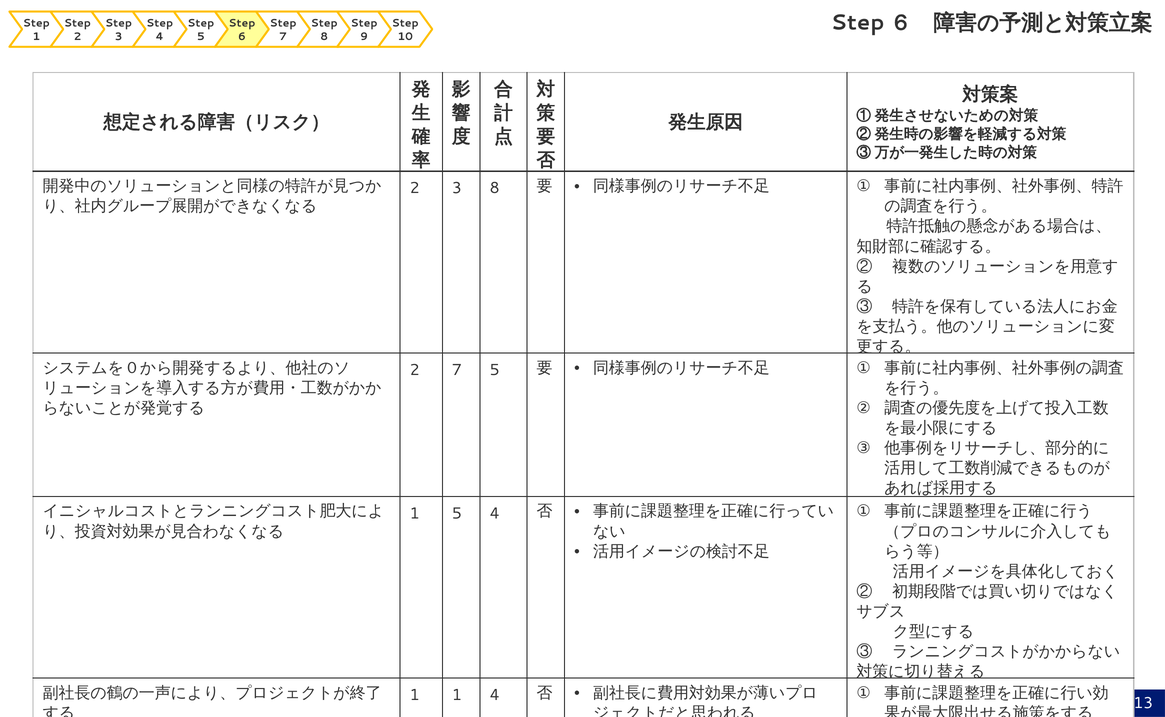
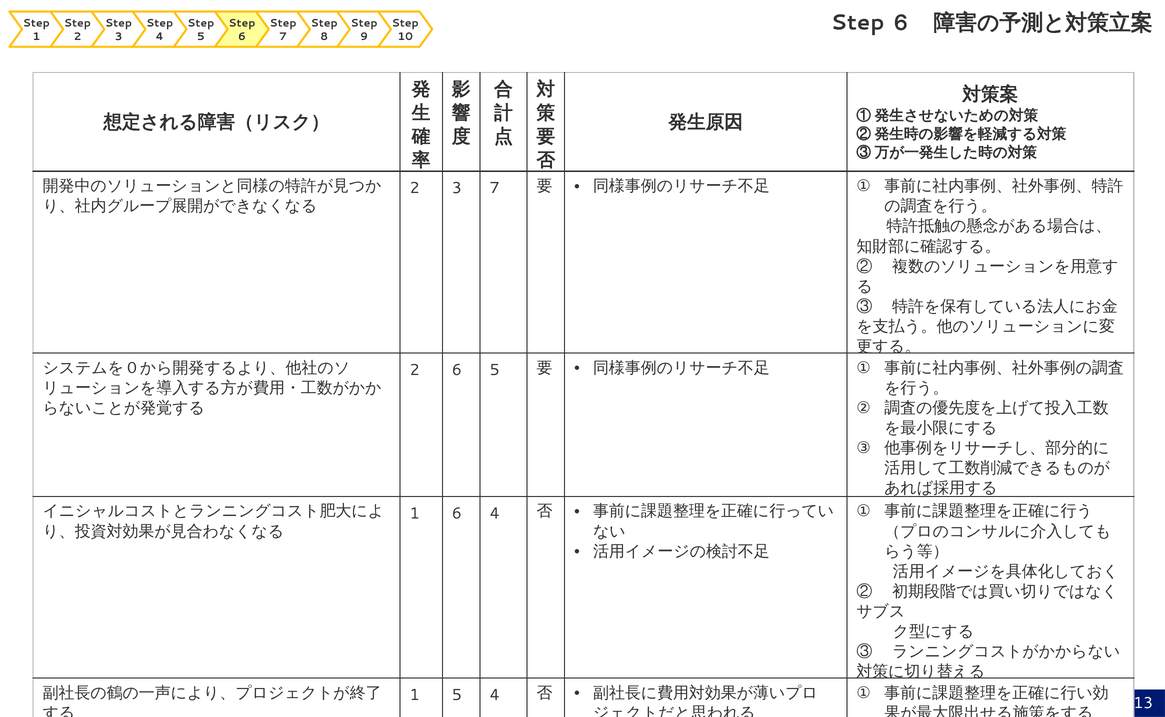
3 8: 8 -> 7 (495, 188)
2 7: 7 -> 6 (457, 370)
1 5: 5 -> 6 (457, 513)
1 1: 1 -> 5 (457, 695)
